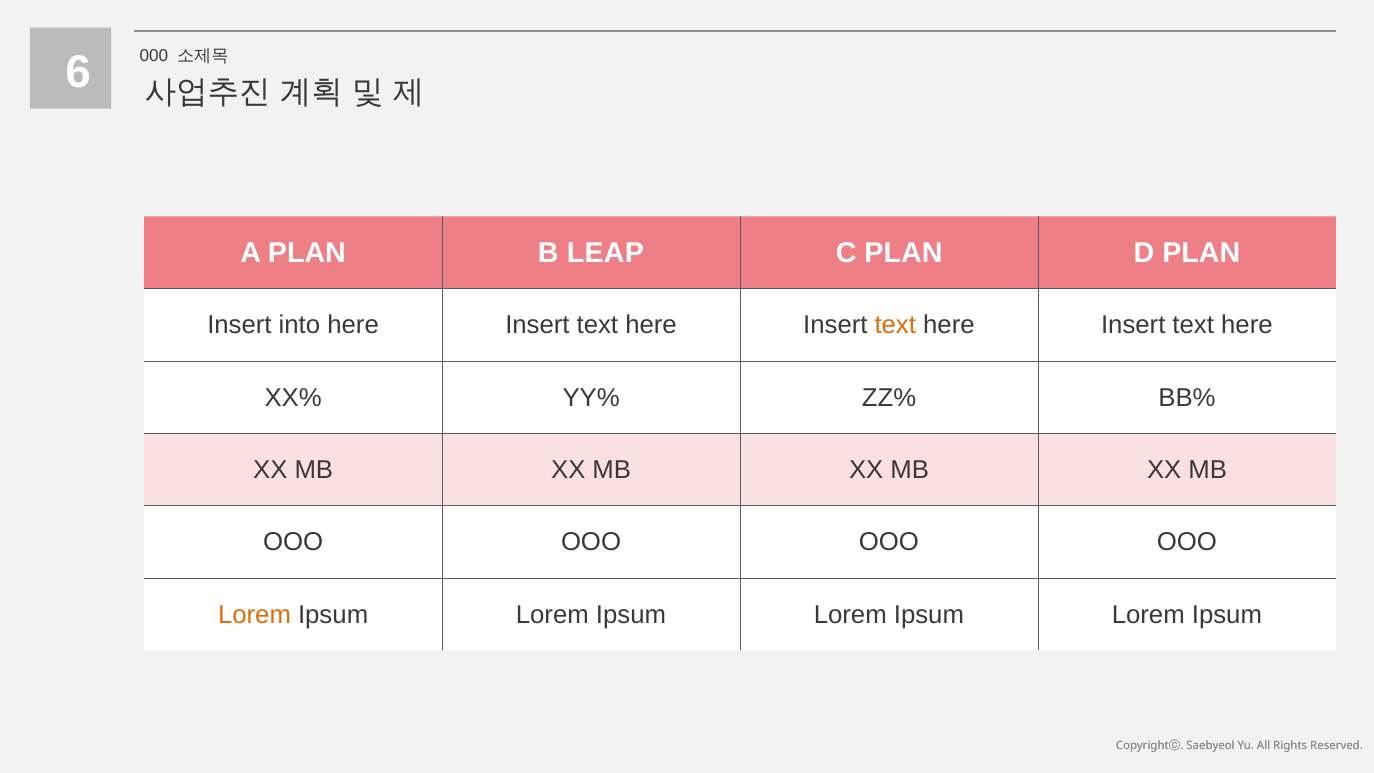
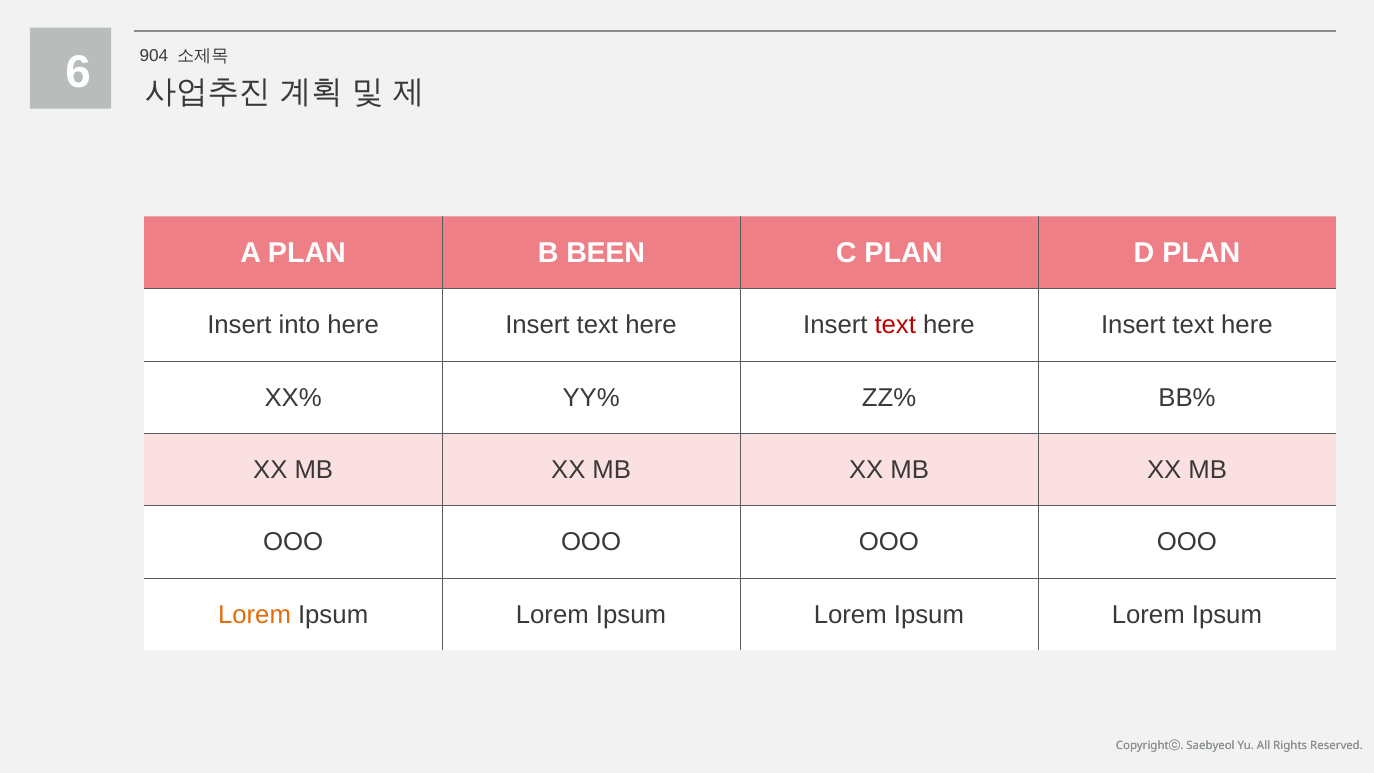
000: 000 -> 904 (154, 56)
LEAP: LEAP -> BEEN (606, 253)
text colour: orange -> red (895, 325)
